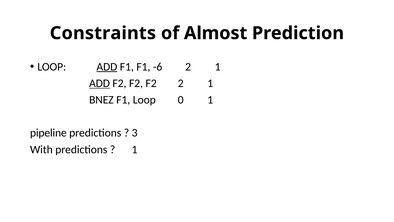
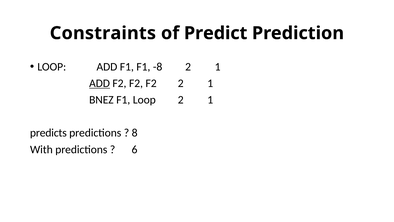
Almost: Almost -> Predict (216, 33)
ADD underline: present -> none (107, 67)
-6: -6 -> -8 (158, 67)
Loop 0: 0 -> 2 (181, 100)
pipeline: pipeline -> predicts (48, 133)
3: 3 -> 8 (135, 133)
1: 1 -> 6 (135, 149)
